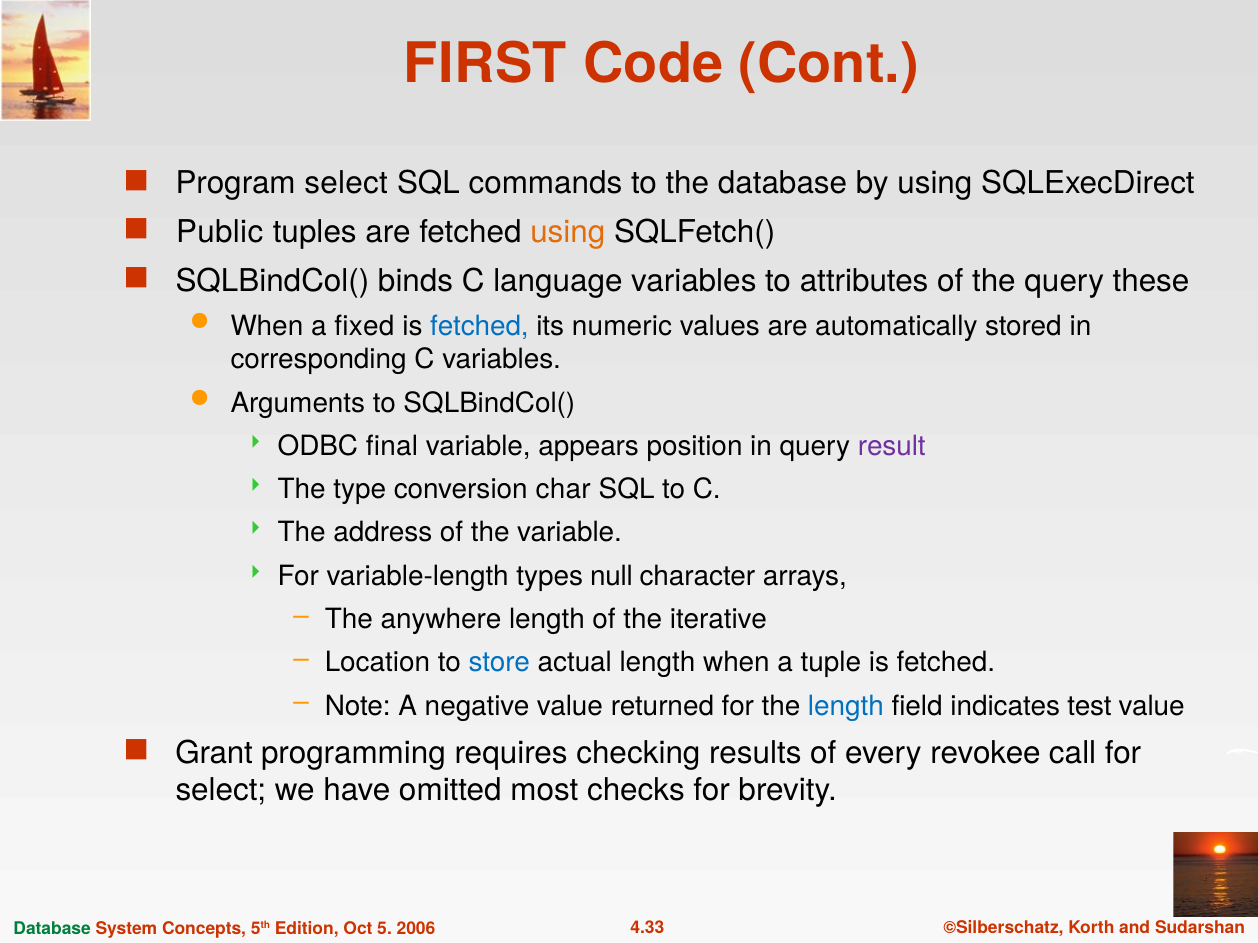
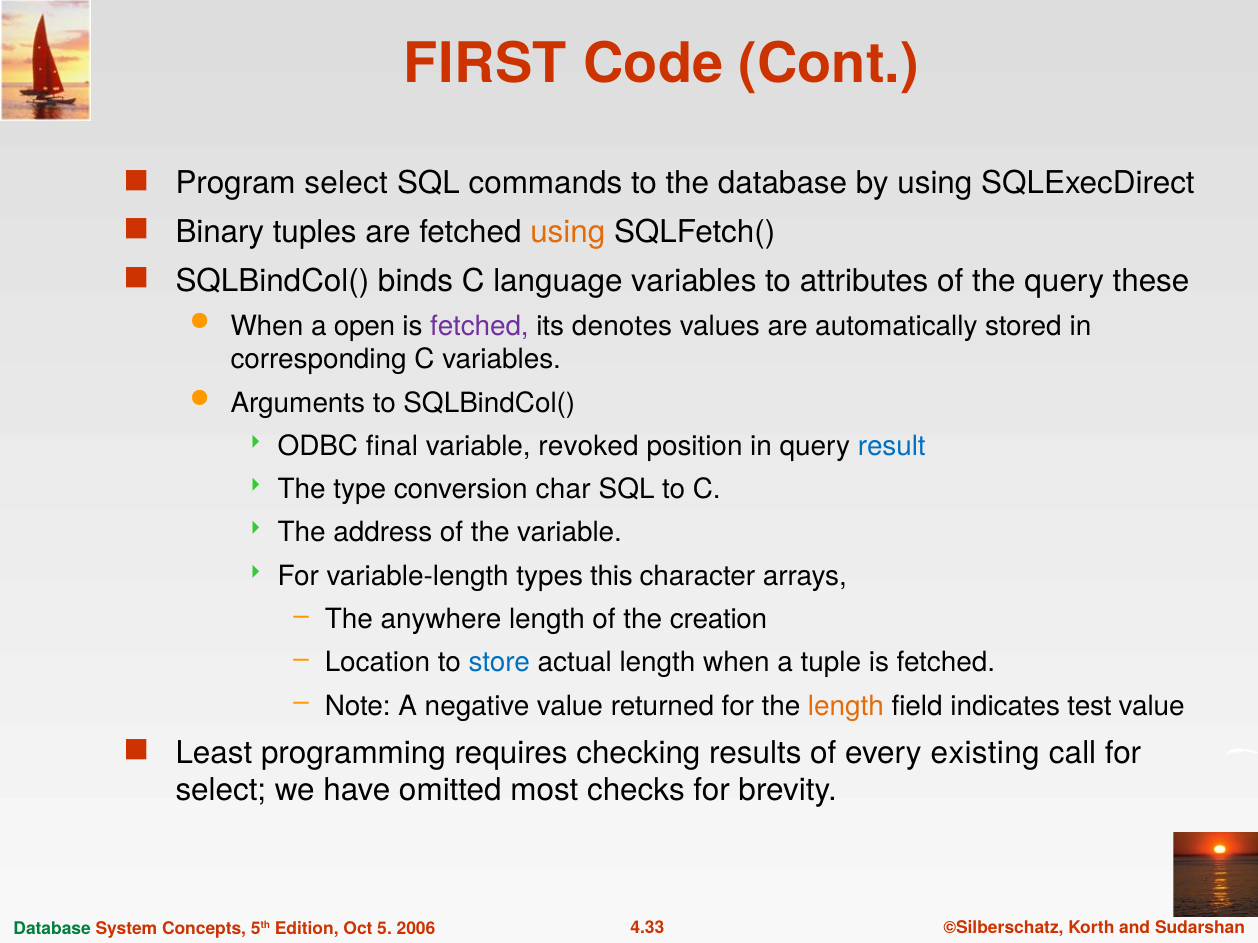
Public: Public -> Binary (220, 232)
fixed: fixed -> open (365, 326)
fetched colour: blue -> purple (479, 326)
numeric: numeric -> denotes (622, 326)
appears: appears -> revoked (589, 446)
result colour: purple -> blue (892, 446)
null: null -> this (611, 576)
iterative: iterative -> creation (719, 620)
length colour: blue -> orange (846, 706)
Grant: Grant -> Least (214, 753)
revokee: revokee -> existing (985, 753)
